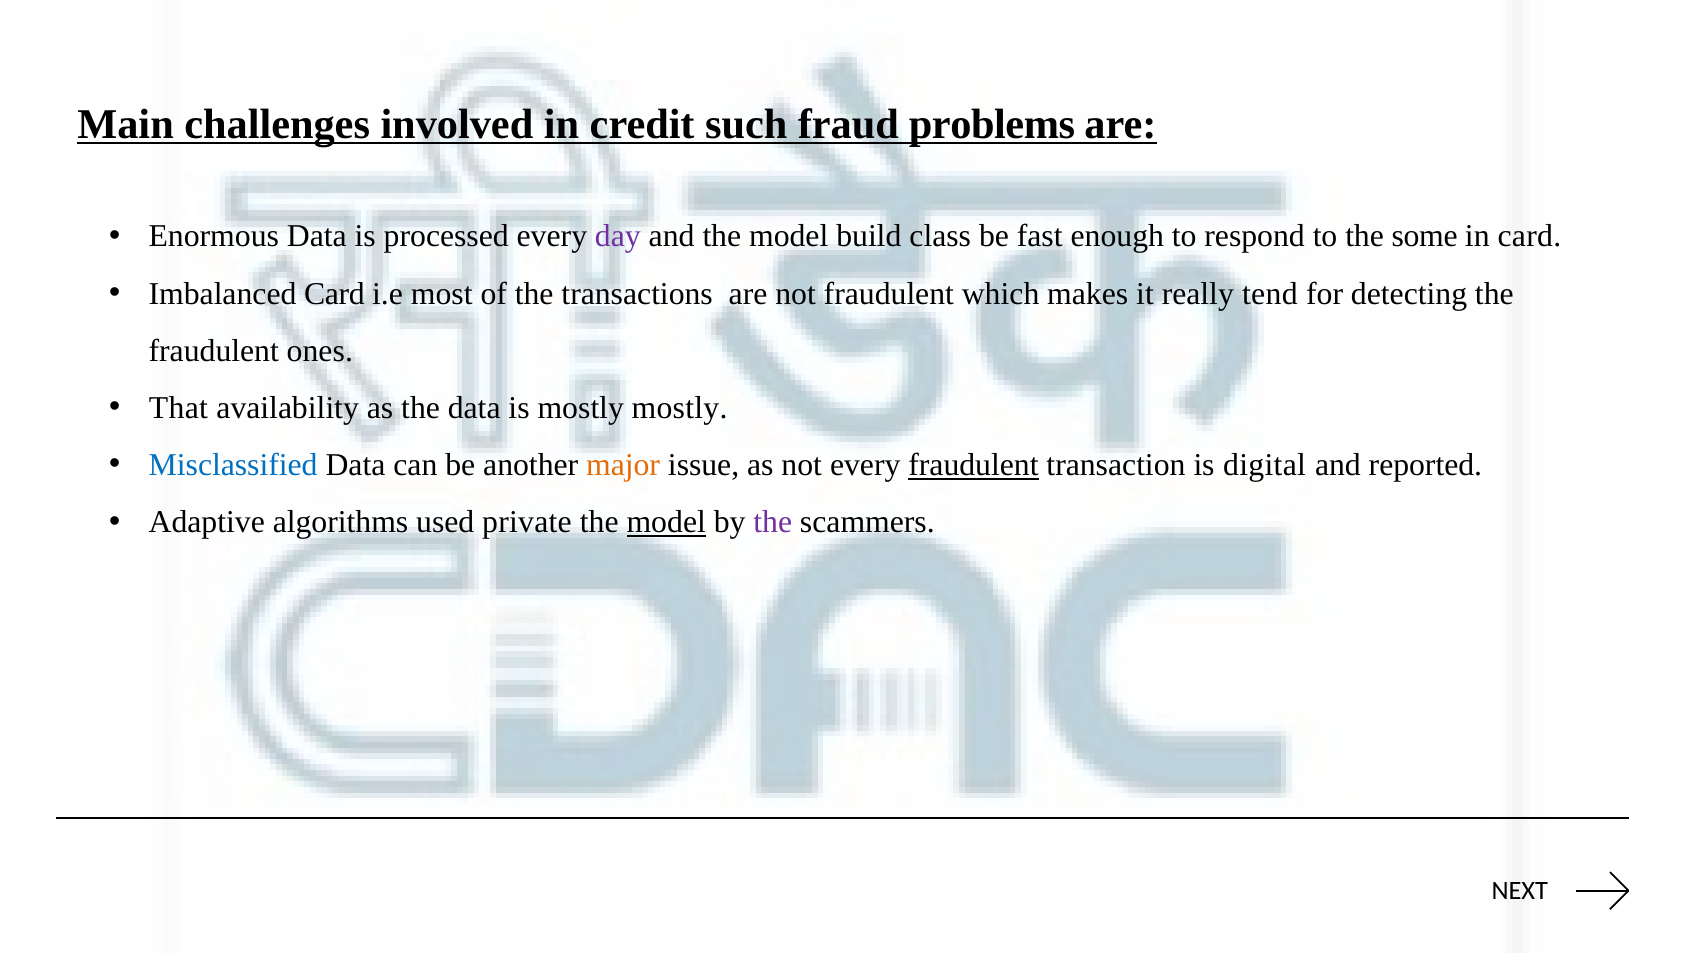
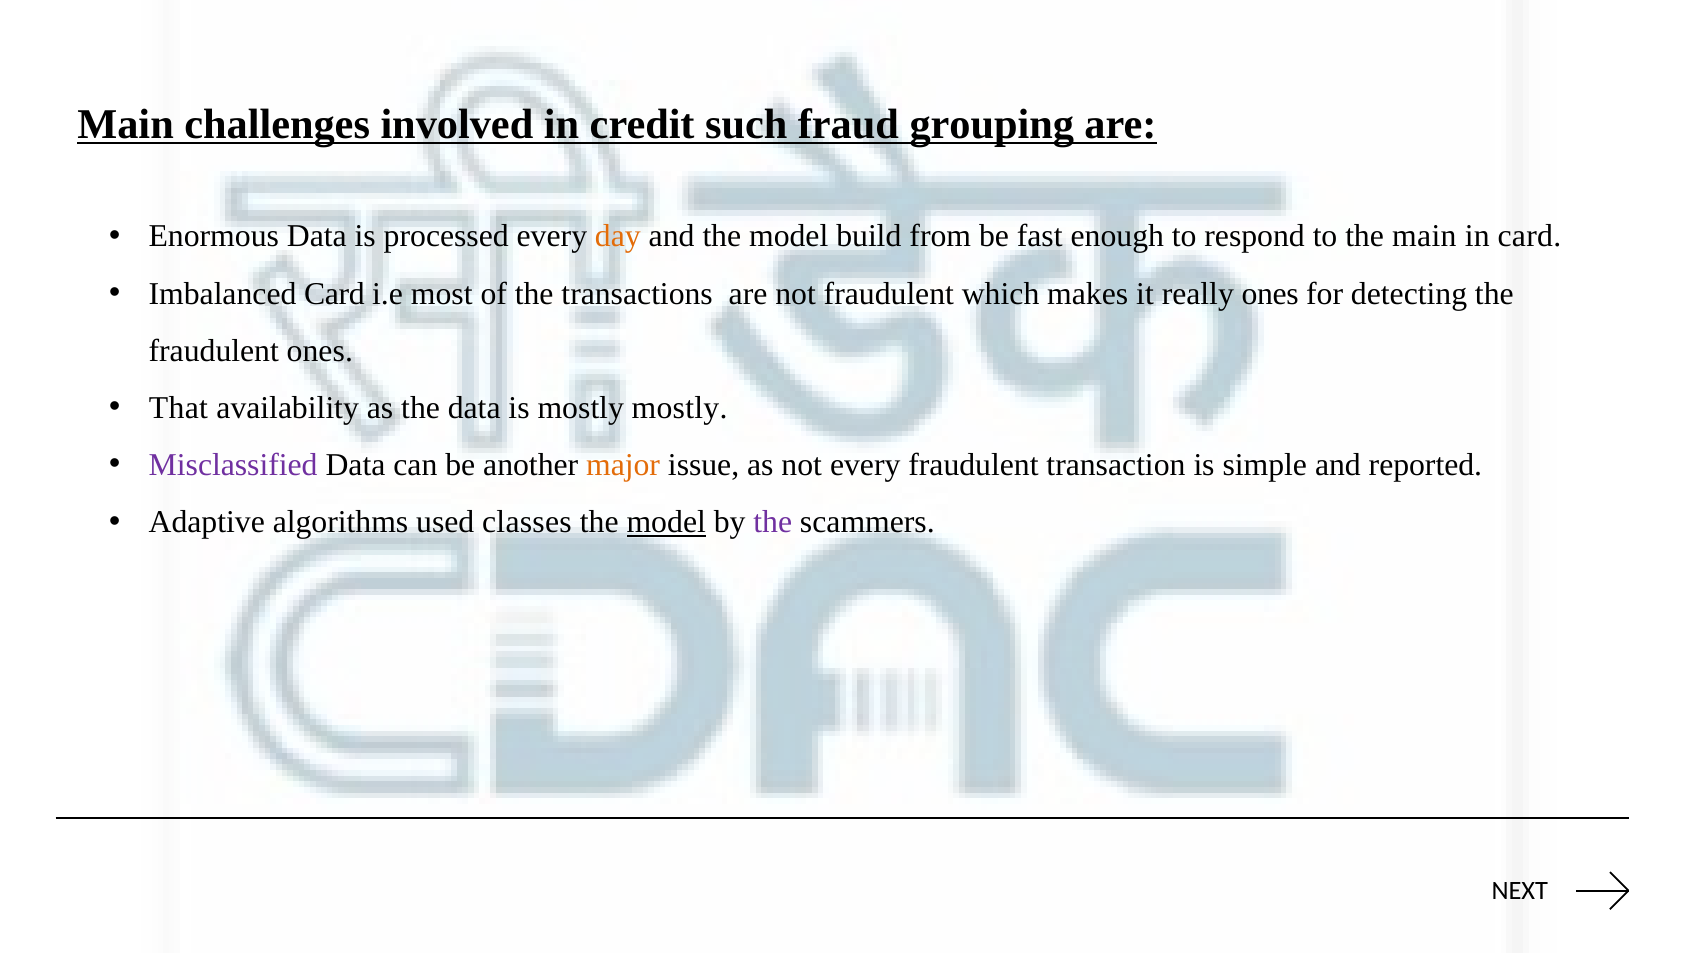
problems: problems -> grouping (992, 124)
day colour: purple -> orange (618, 236)
class: class -> from (940, 236)
the some: some -> main (1424, 236)
really tend: tend -> ones (1270, 293)
Misclassified colour: blue -> purple (233, 465)
fraudulent underline: present -> none (973, 465)
digital: digital -> simple (1265, 465)
private: private -> classes (527, 522)
